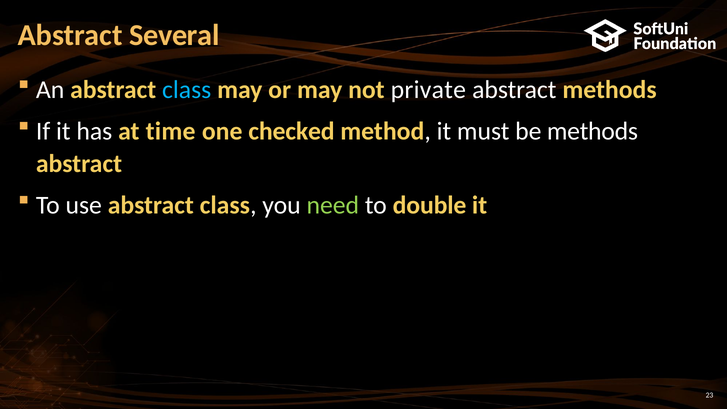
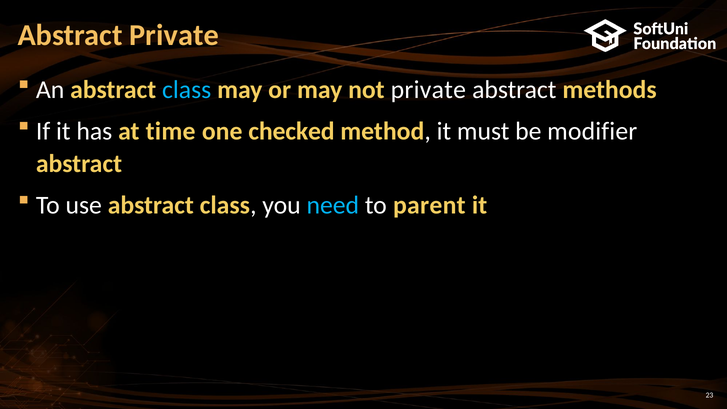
Abstract Several: Several -> Private (174, 35)
be methods: methods -> modifier (592, 131)
need colour: light green -> light blue (333, 205)
double: double -> parent (429, 205)
